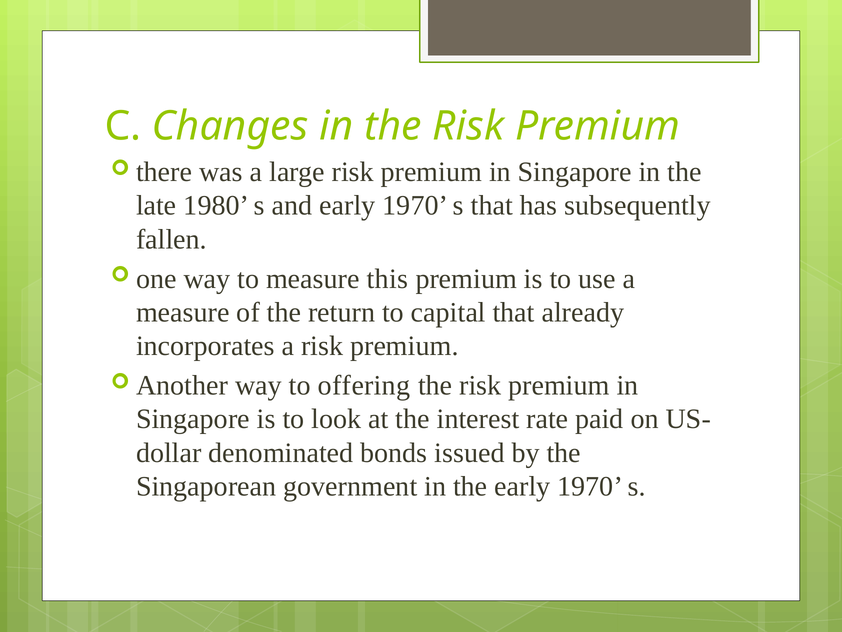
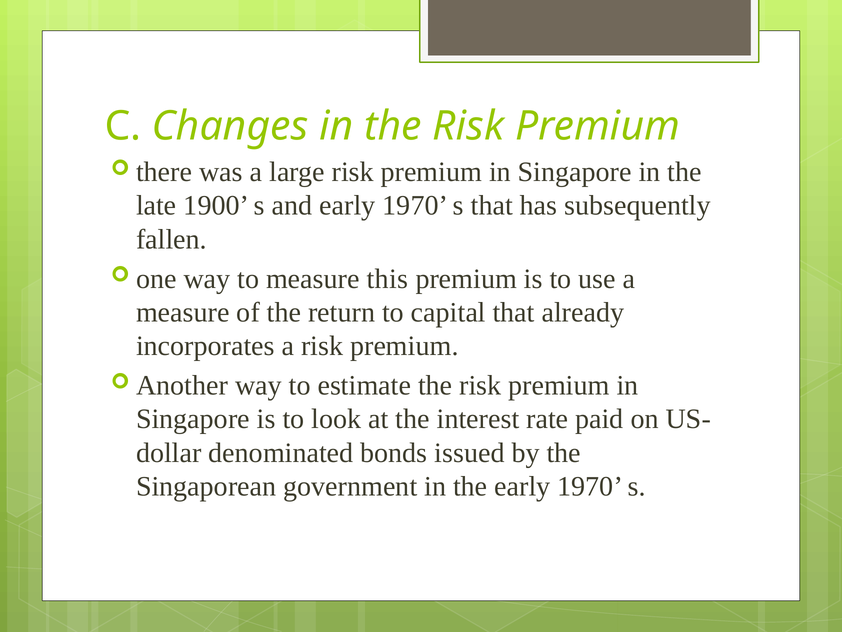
1980: 1980 -> 1900 (216, 206)
offering: offering -> estimate (364, 385)
